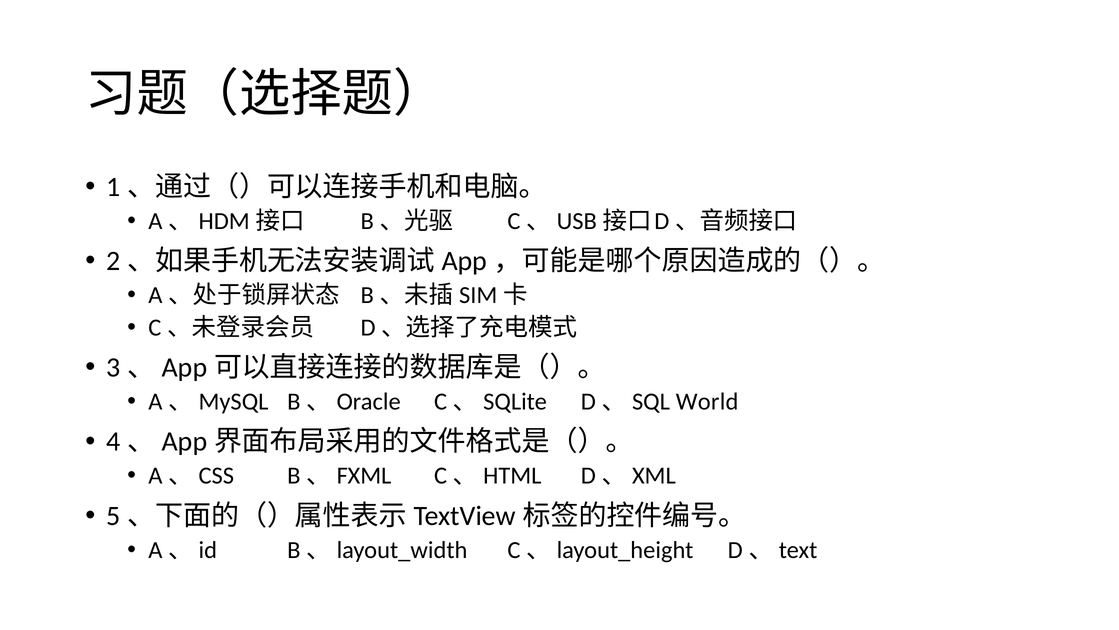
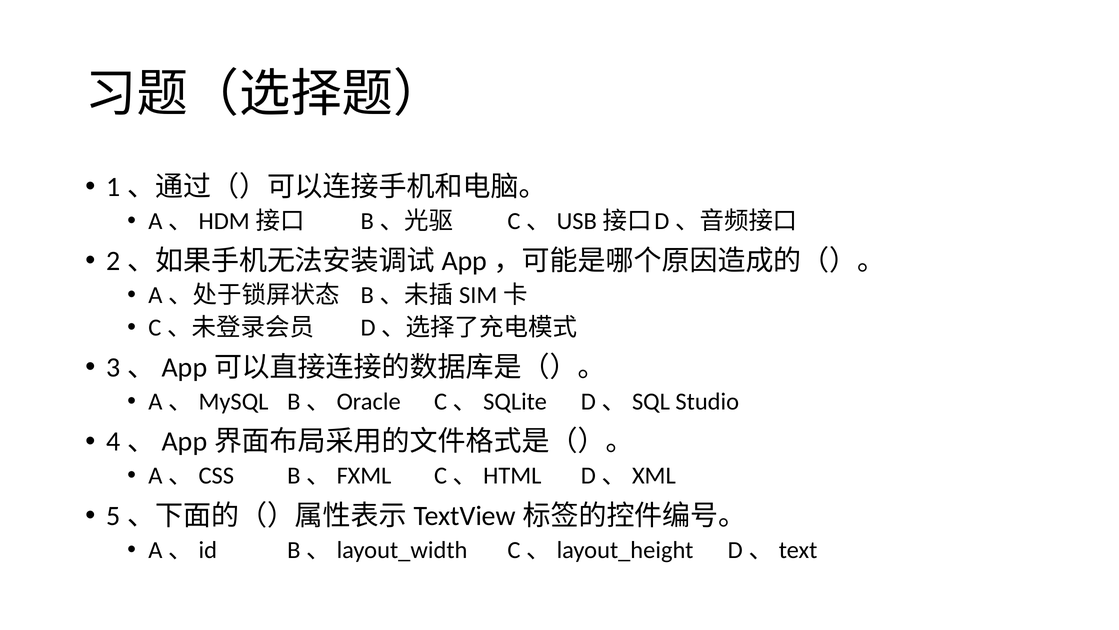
World: World -> Studio (707, 401)
